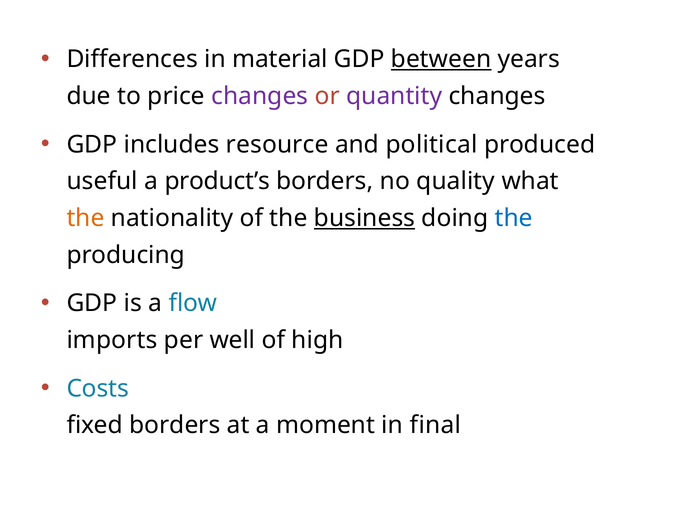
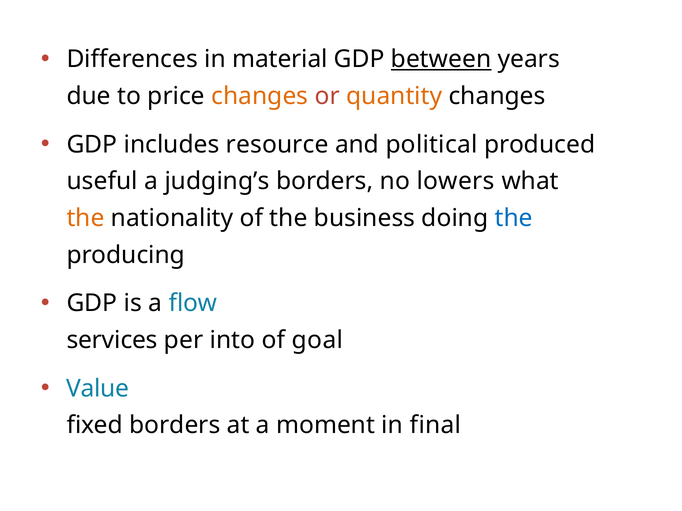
changes colour: purple -> orange (260, 96)
quantity colour: purple -> orange (394, 96)
product’s: product’s -> judging’s (217, 181)
quality: quality -> lowers (456, 181)
business underline: present -> none (364, 218)
imports: imports -> services (112, 340)
well: well -> into (232, 340)
high: high -> goal (317, 340)
Costs: Costs -> Value (98, 389)
